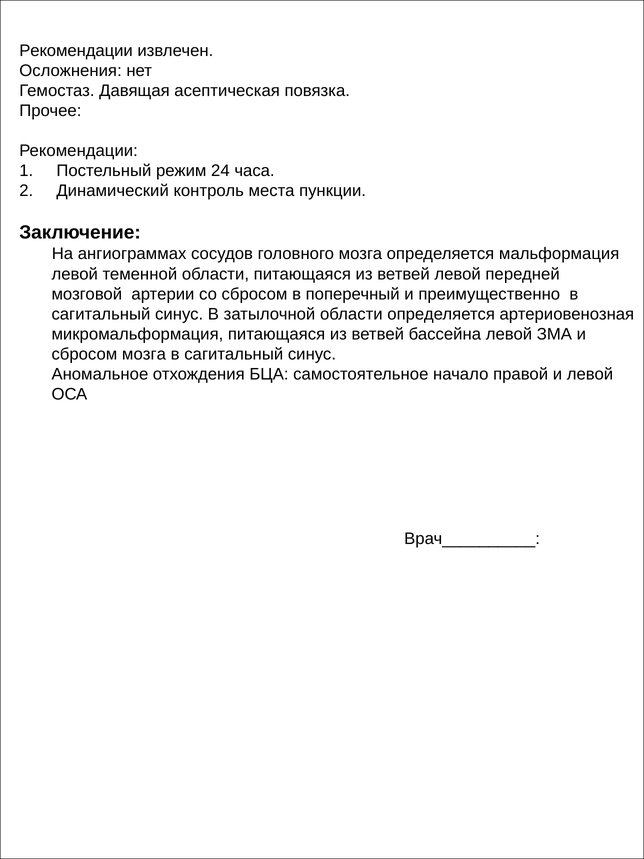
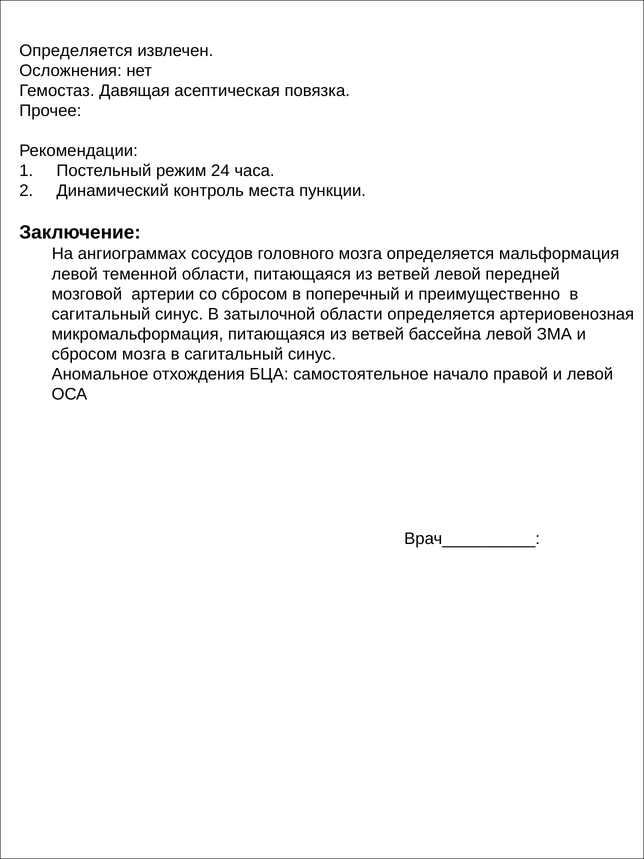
Рекомендации: Рекомендации -> Определяется (76, 51)
